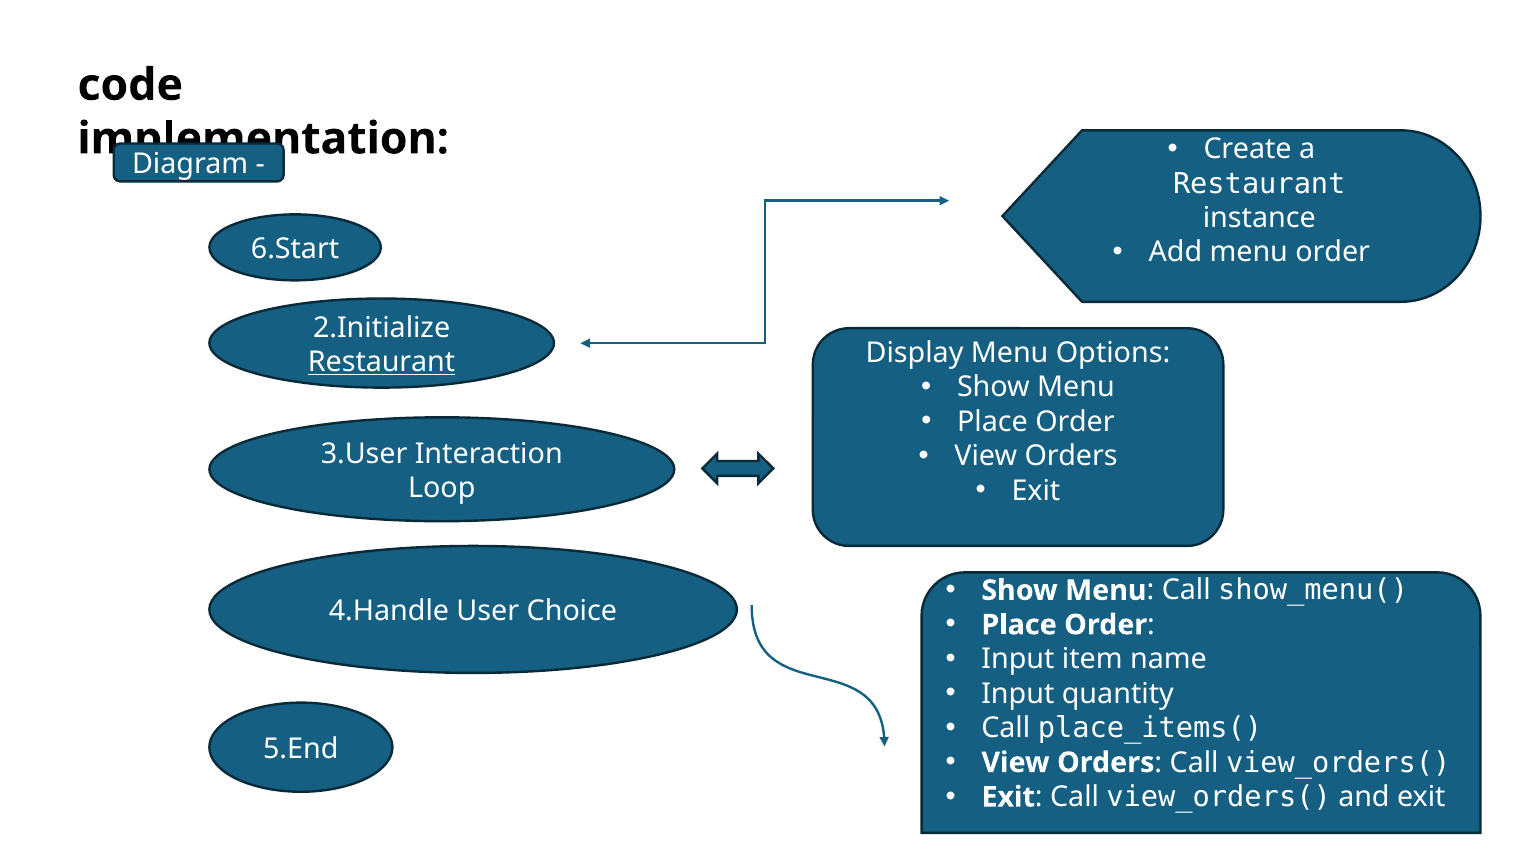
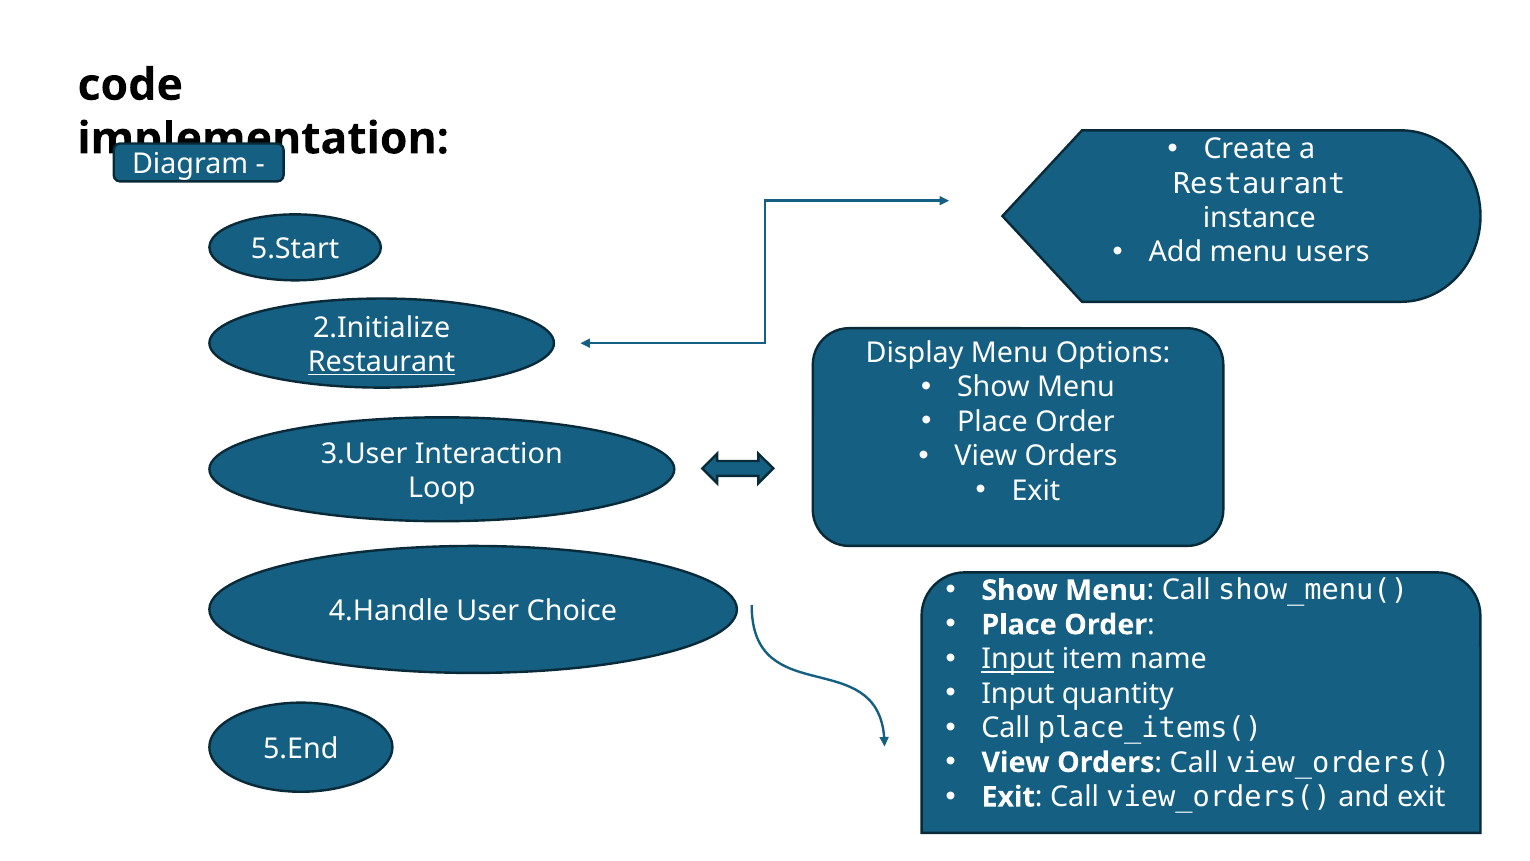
menu order: order -> users (1333, 252)
6.Start: 6.Start -> 5.Start (295, 249)
Input underline: none -> present (1018, 659)
